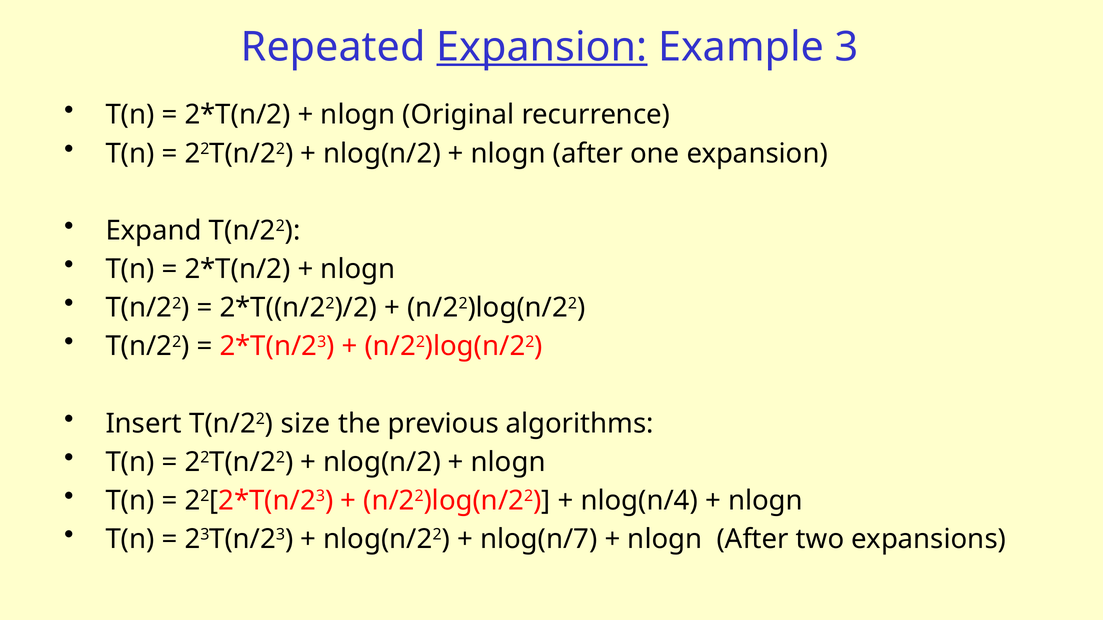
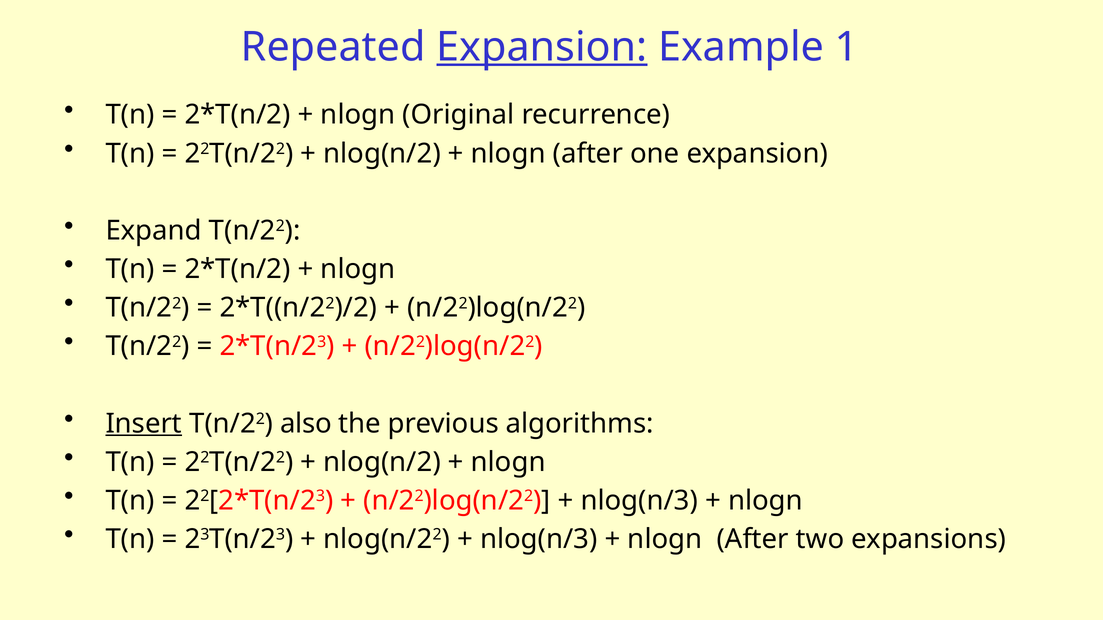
3: 3 -> 1 (847, 47)
Insert underline: none -> present (144, 424)
size: size -> also (306, 424)
nlog(n/4: nlog(n/4 -> nlog(n/3 (639, 501)
nlog(n/7: nlog(n/7 -> nlog(n/3 (539, 539)
